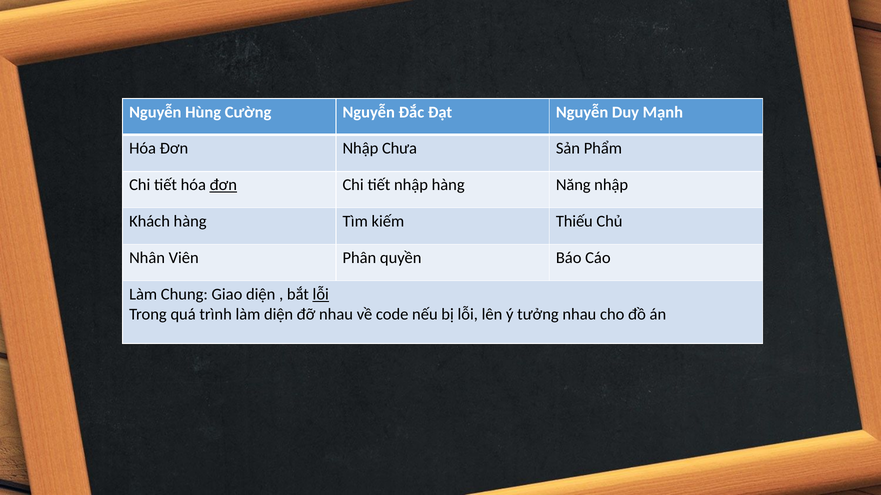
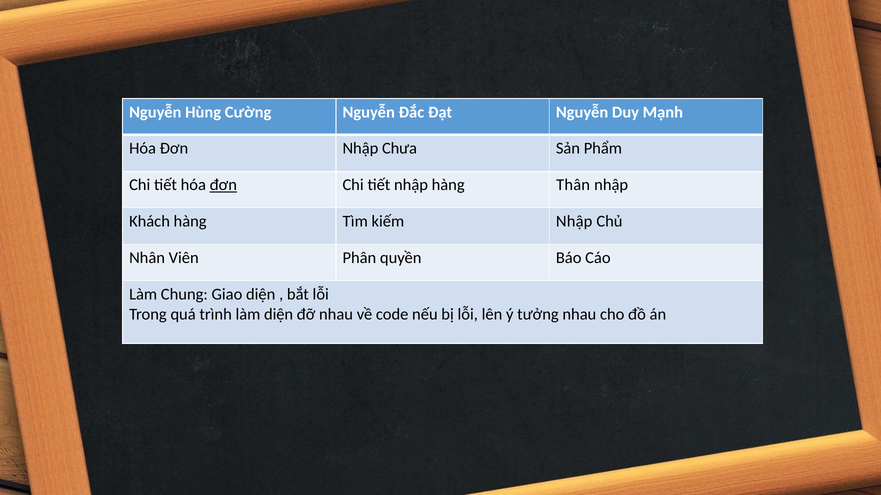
Năng: Năng -> Thân (573, 185)
kiếm Thiếu: Thiếu -> Nhập (574, 222)
lỗi underline: present -> none (321, 295)
